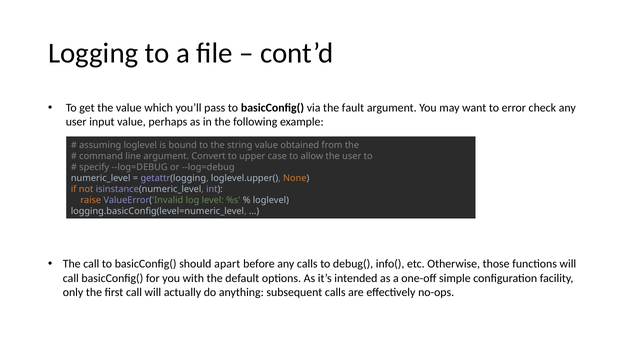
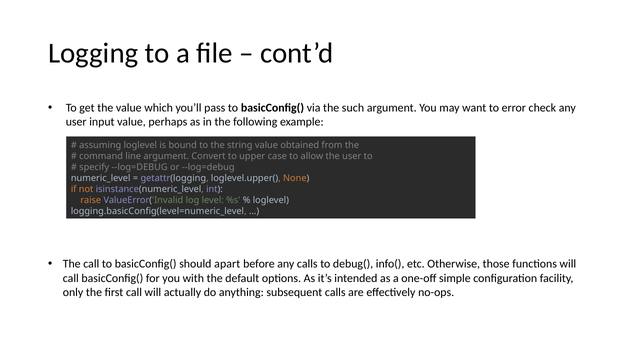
fault: fault -> such (353, 108)
